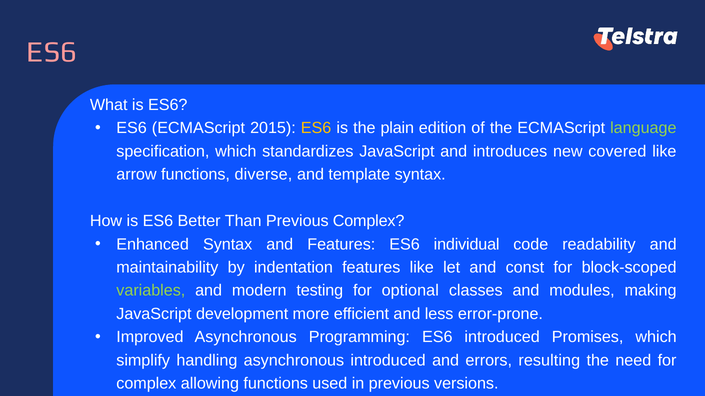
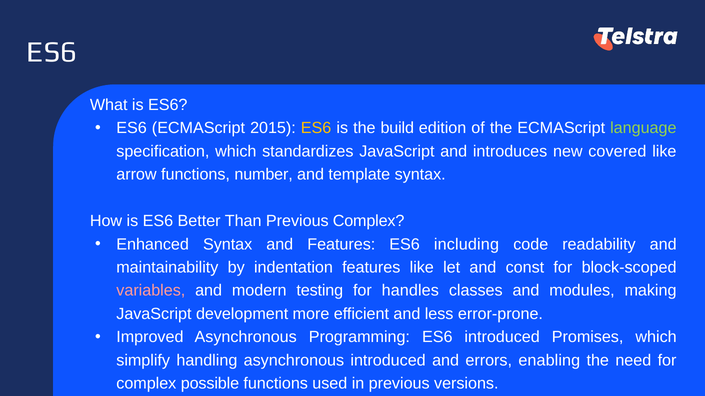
ES6 colour: pink -> white (52, 52)
plain: plain -> build (397, 128)
diverse: diverse -> number (264, 175)
individual: individual -> including (466, 245)
variables colour: light green -> pink (151, 291)
optional: optional -> handles (410, 291)
resulting: resulting -> enabling (549, 361)
allowing: allowing -> possible (210, 384)
